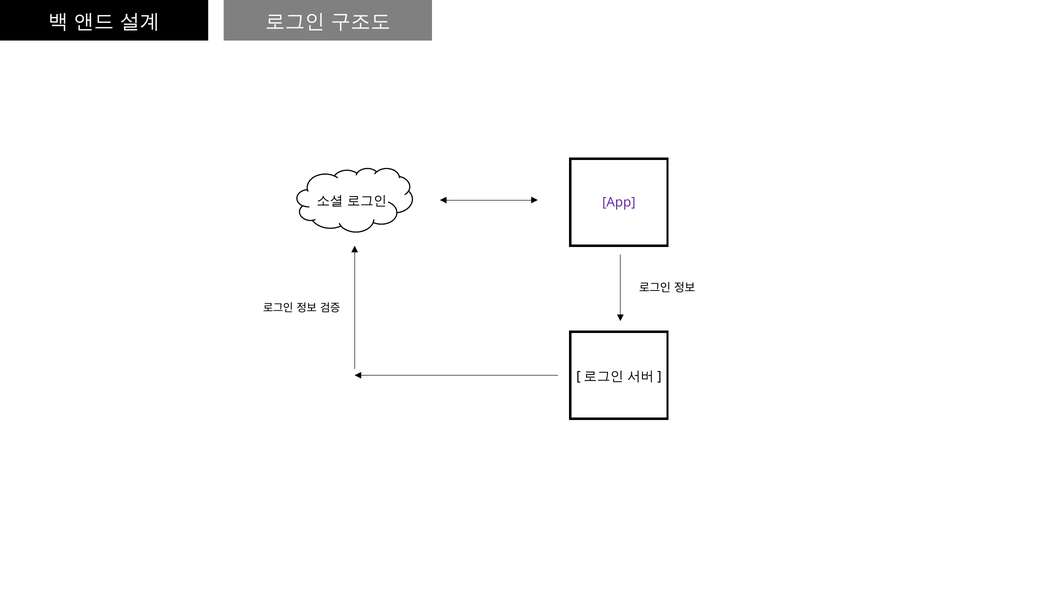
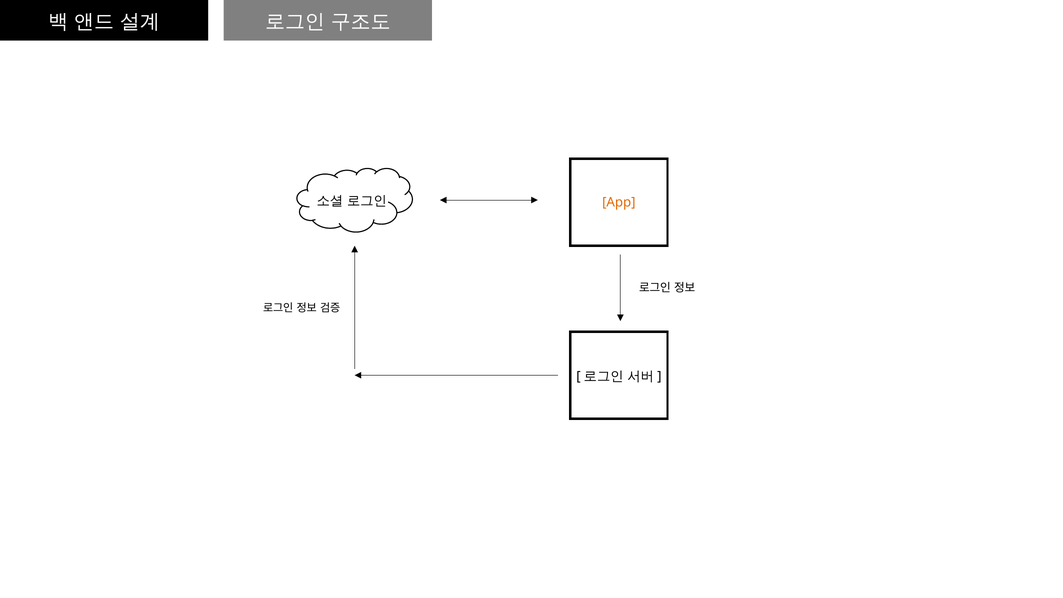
App colour: purple -> orange (619, 203)
